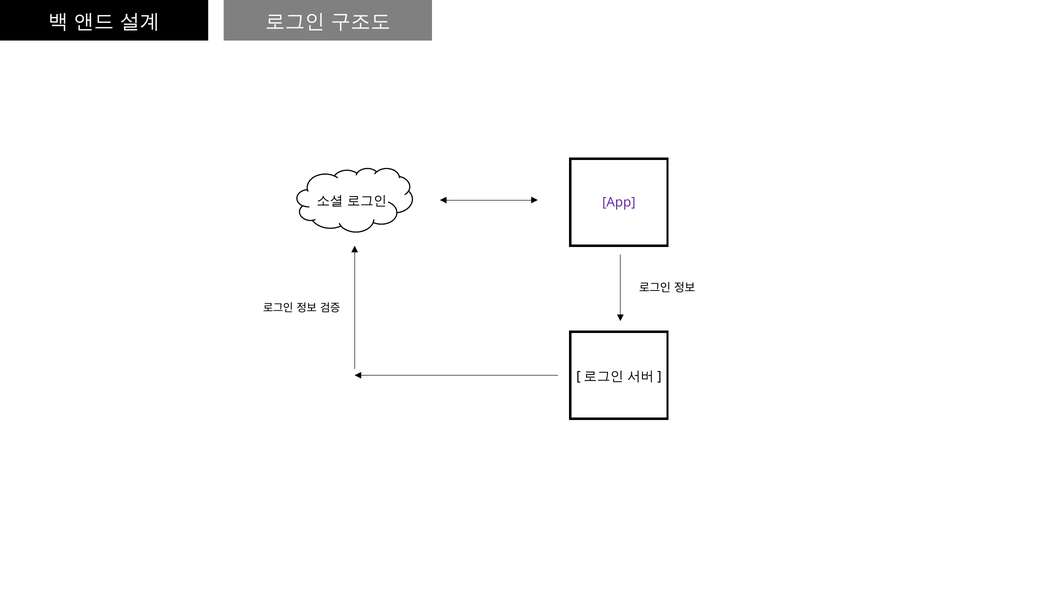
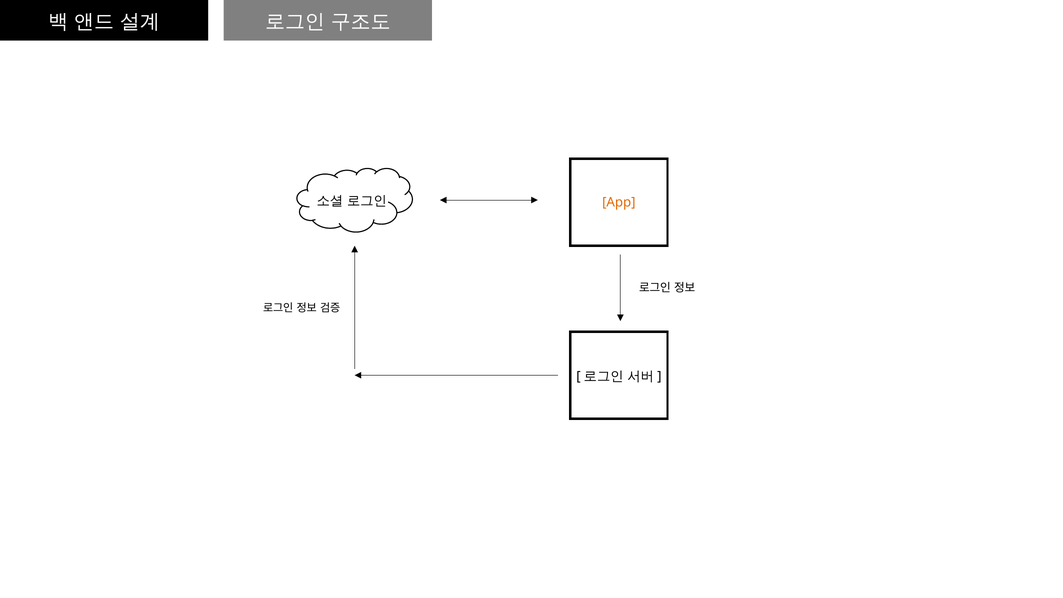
App colour: purple -> orange (619, 203)
